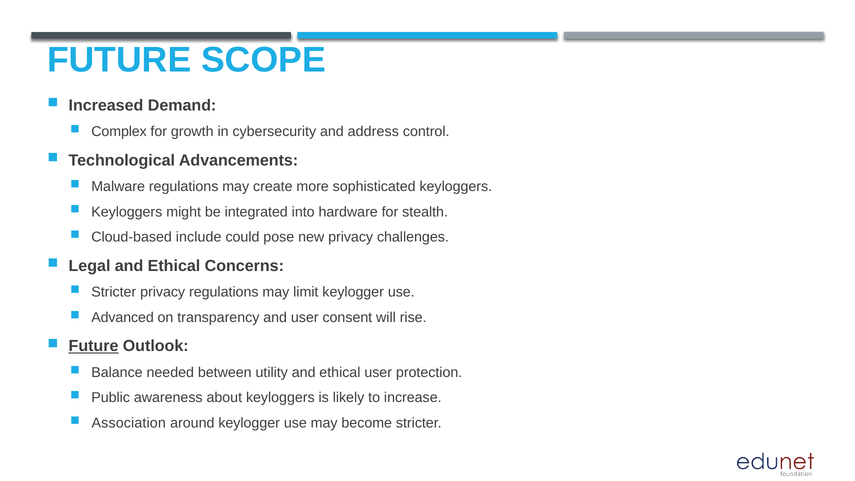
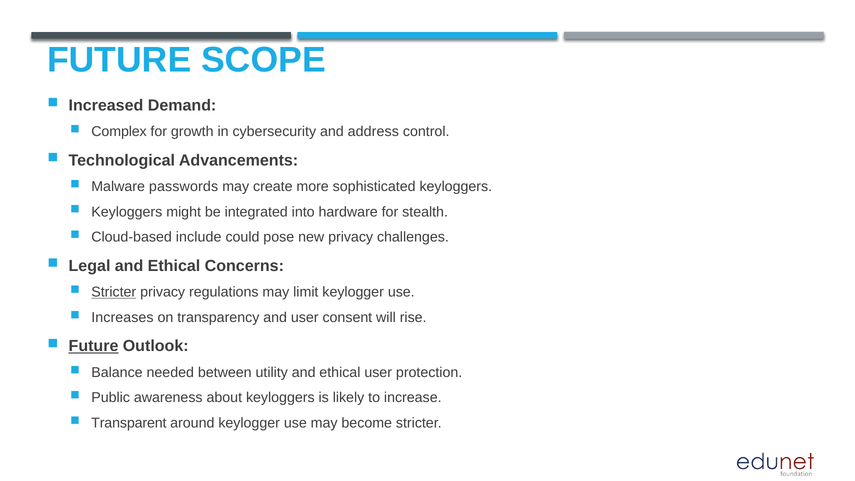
Malware regulations: regulations -> passwords (184, 186)
Stricter underline: none -> present (114, 292)
Advanced: Advanced -> Increases (122, 317)
Association: Association -> Transparent (129, 423)
